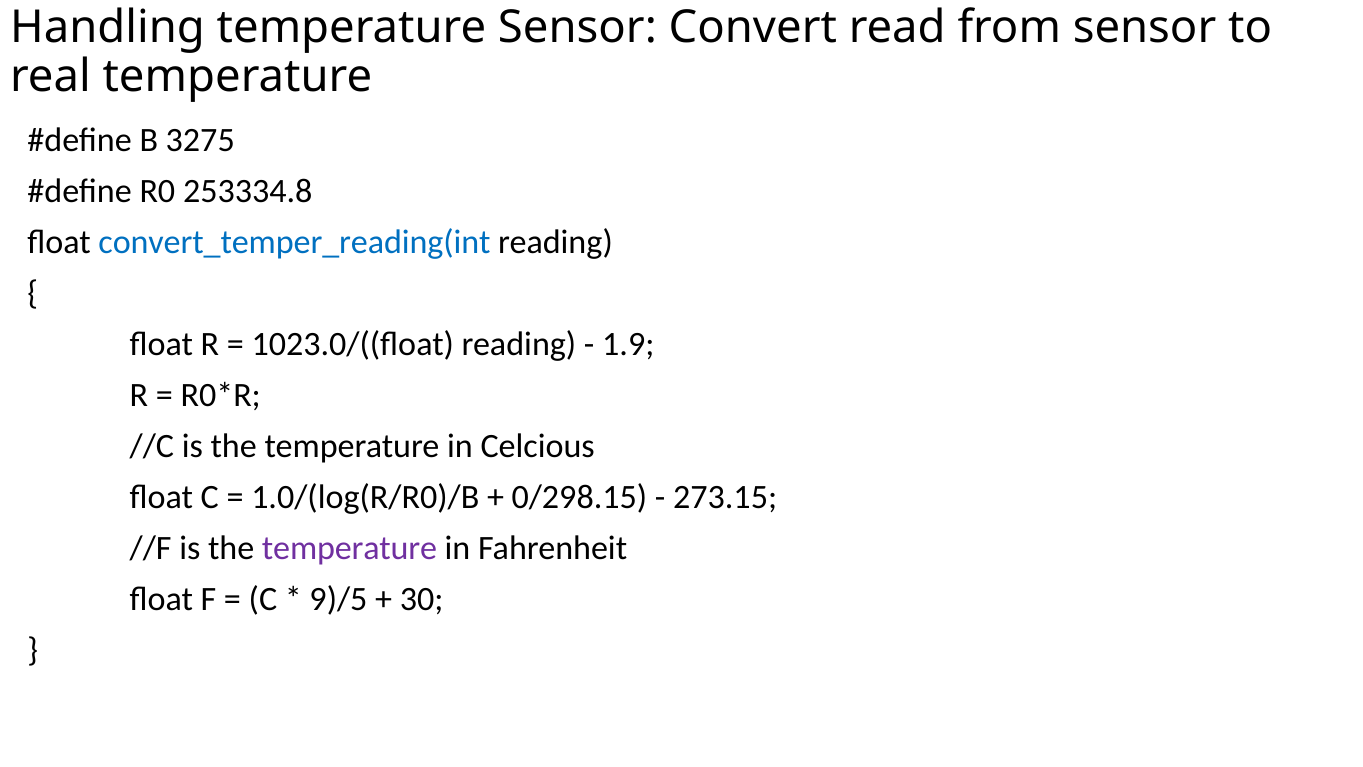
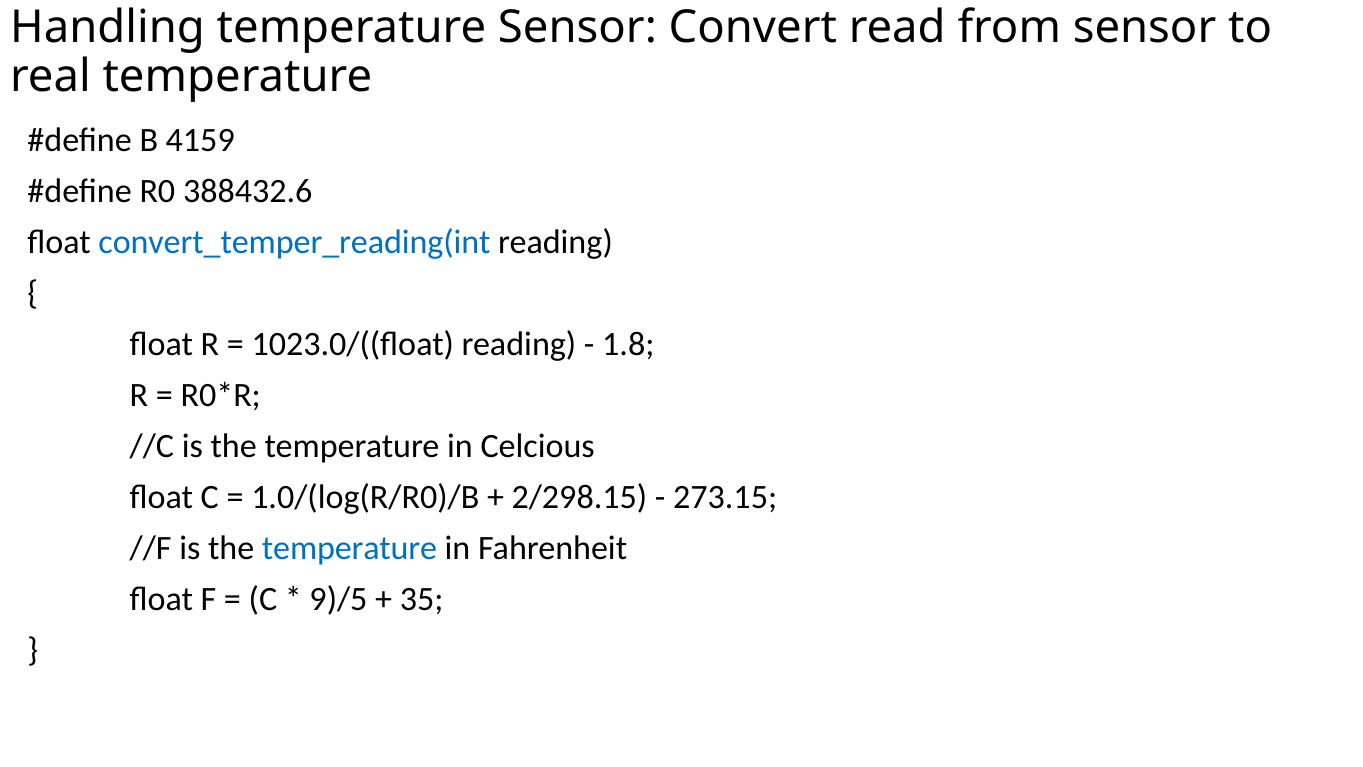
3275: 3275 -> 4159 (200, 140)
253334.8: 253334.8 -> 388432.6 (248, 191)
1.9: 1.9 -> 1.8 (628, 344)
0/298.15: 0/298.15 -> 2/298.15 (579, 497)
temperature colour: purple -> blue (350, 548)
30: 30 -> 35 (422, 599)
